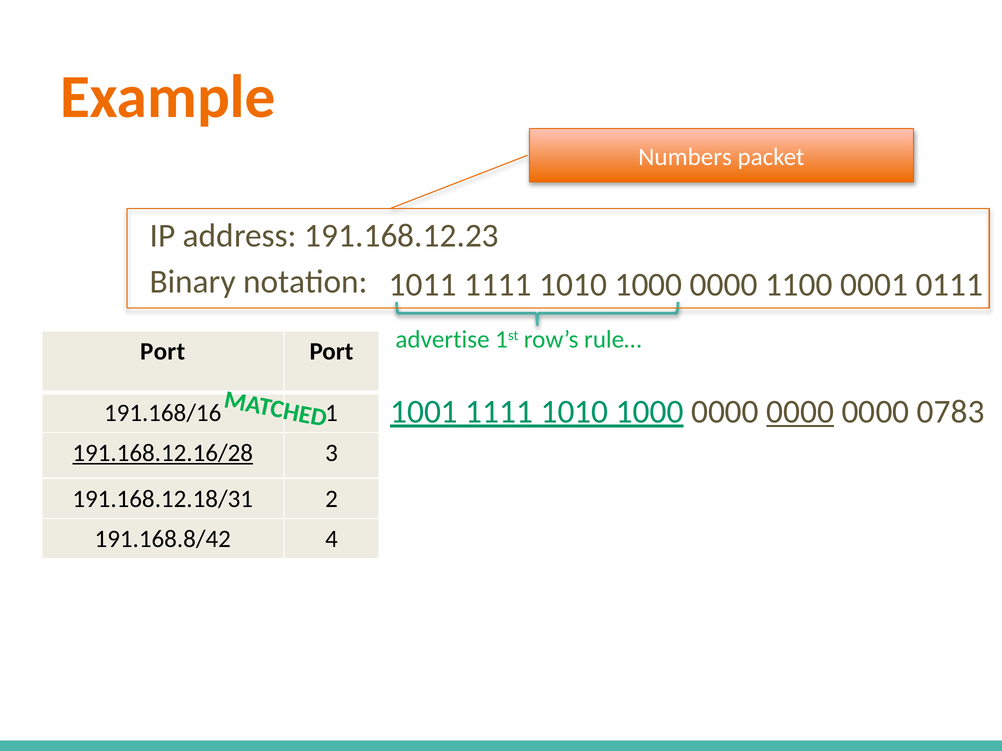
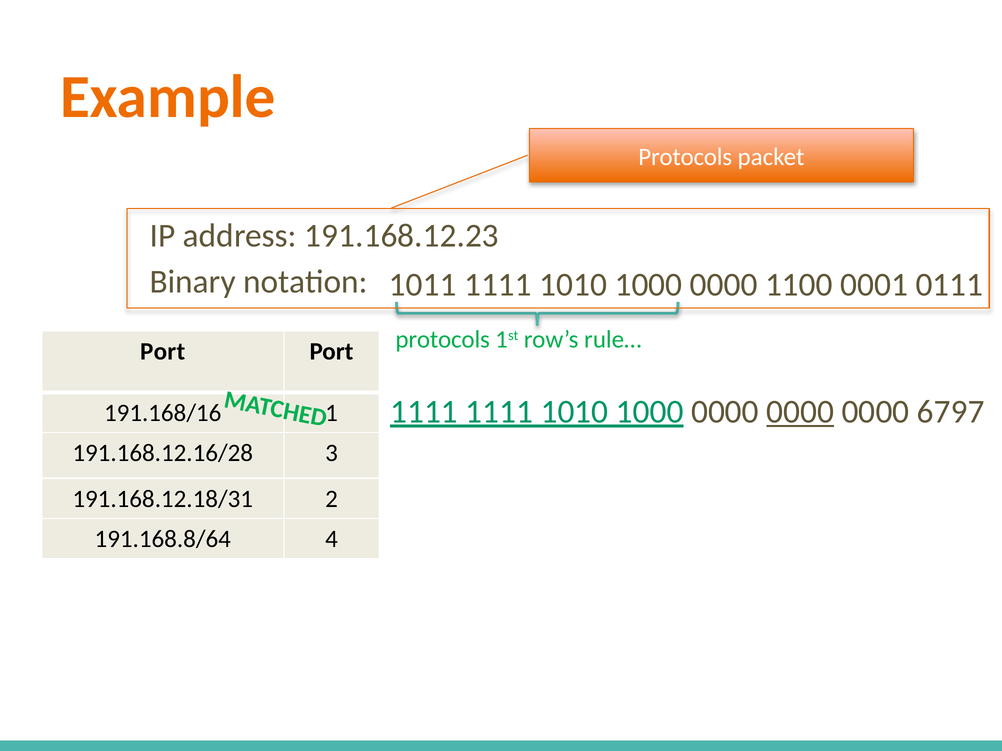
Numbers: Numbers -> Protocols (685, 157)
advertise: advertise -> protocols (443, 340)
1001: 1001 -> 1111 (424, 412)
0783: 0783 -> 6797 (951, 412)
191.168.12.16/28 underline: present -> none (163, 453)
191.168.8/42: 191.168.8/42 -> 191.168.8/64 (163, 539)
